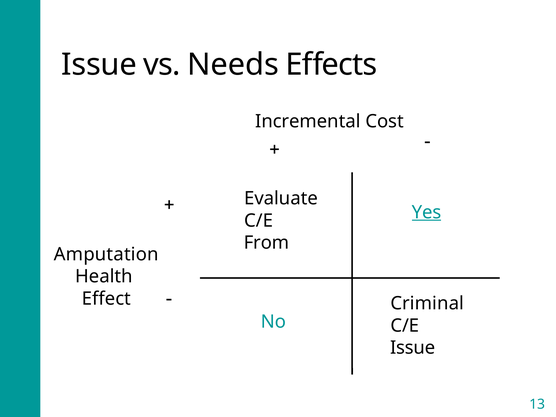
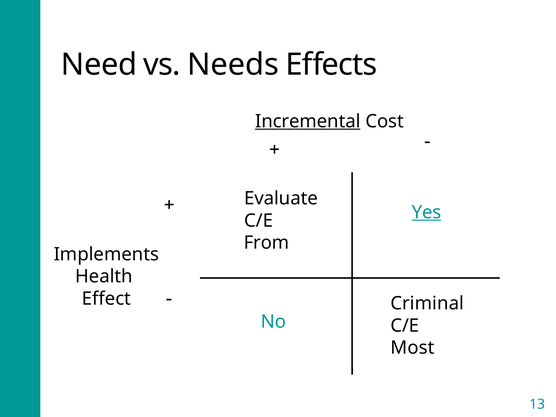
Issue: Issue -> Need (99, 65)
Incremental underline: none -> present (308, 121)
Amputation: Amputation -> Implements (106, 254)
Issue: Issue -> Most (413, 348)
